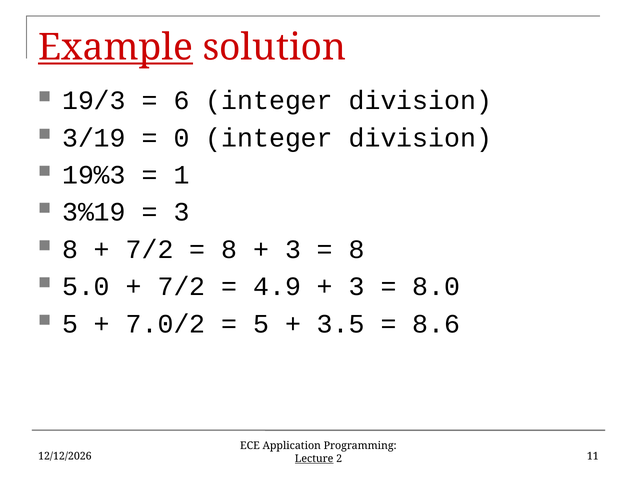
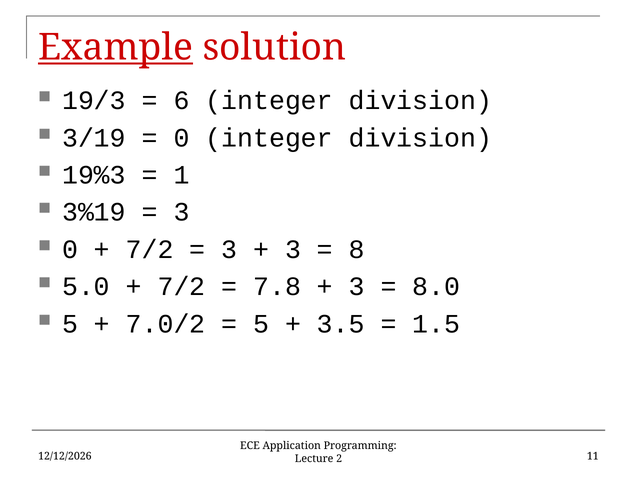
8: 8 -> 0 (70, 249)
8: 8 -> 3 (229, 249)
4.9: 4.9 -> 7.8 (277, 286)
8.6: 8.6 -> 1.5 (436, 324)
Lecture underline: present -> none (314, 458)
